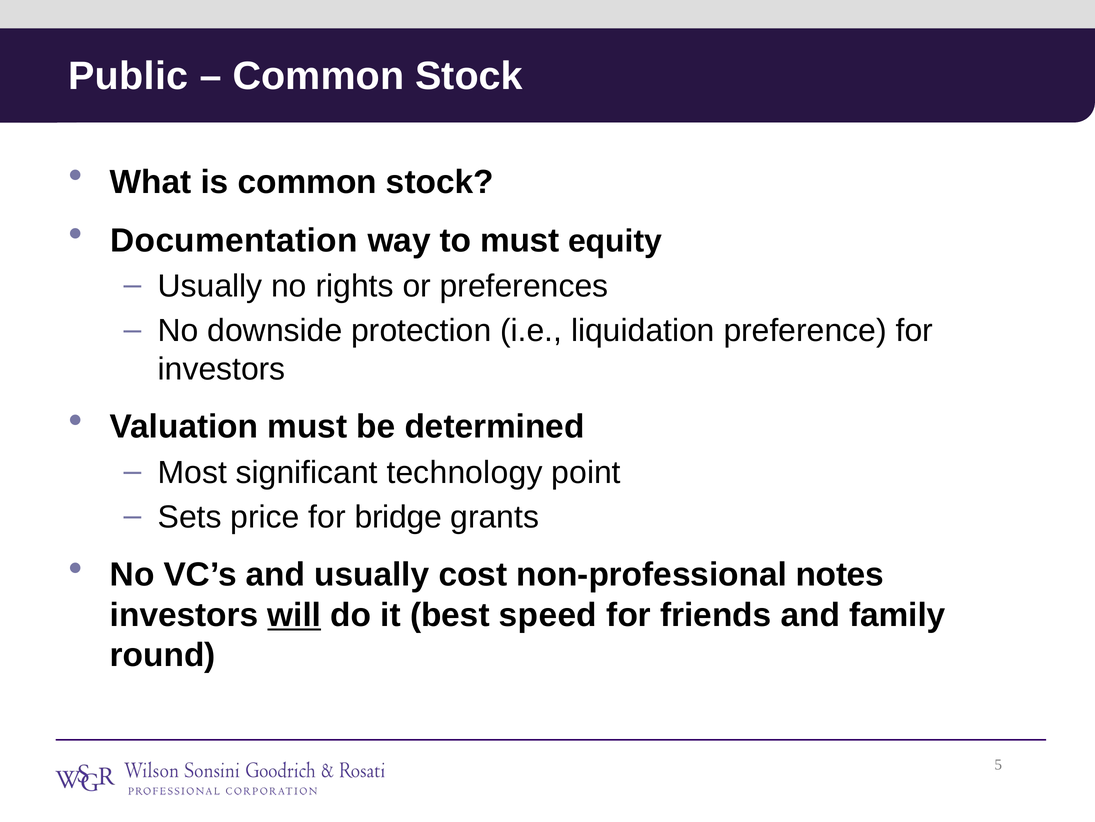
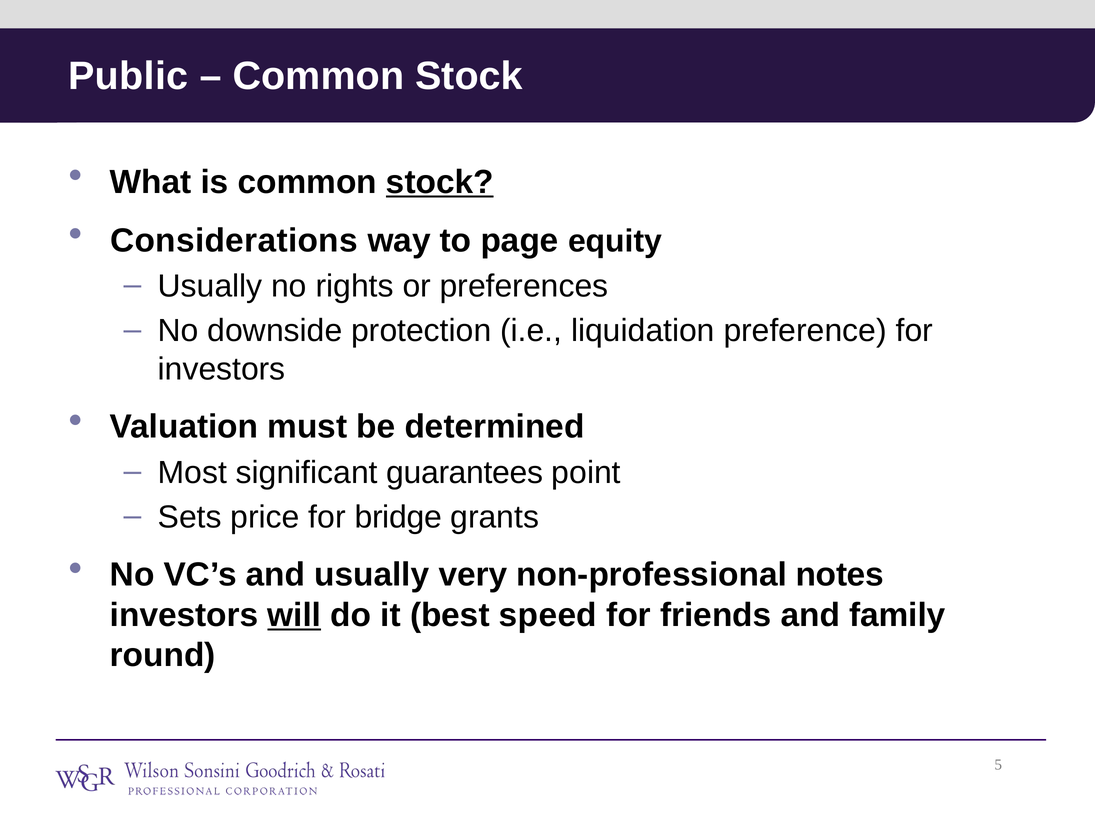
stock underline: none -> present (440, 182)
Documentation: Documentation -> Considerations (234, 240)
to must: must -> page (520, 240)
technology: technology -> guarantees (465, 472)
cost: cost -> very (473, 574)
